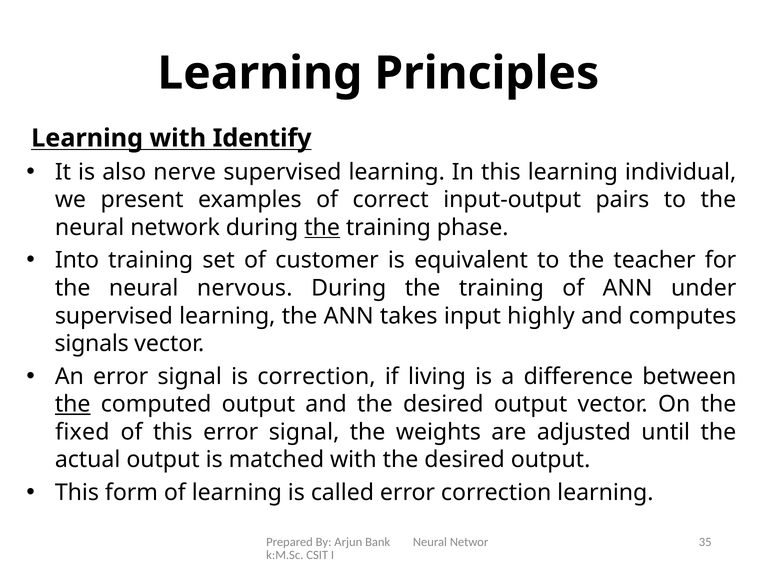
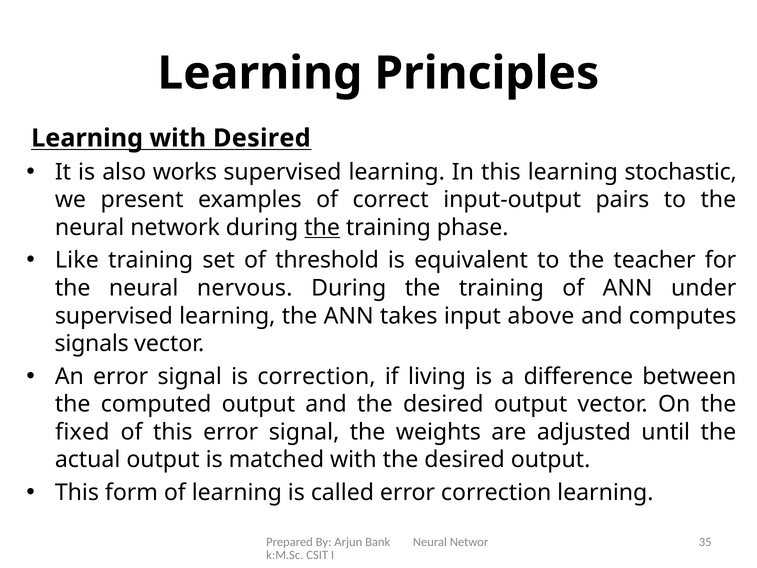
with Identify: Identify -> Desired (262, 138)
nerve: nerve -> works (185, 172)
individual: individual -> stochastic (681, 172)
Into: Into -> Like (77, 260)
customer: customer -> threshold (327, 260)
highly: highly -> above (541, 316)
the underline: present -> none (73, 404)
